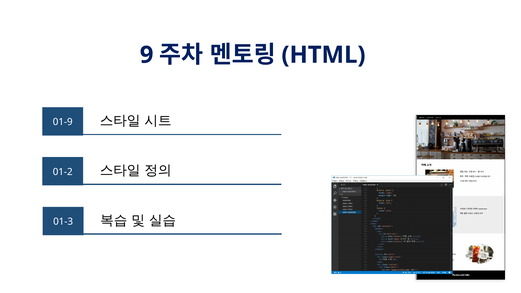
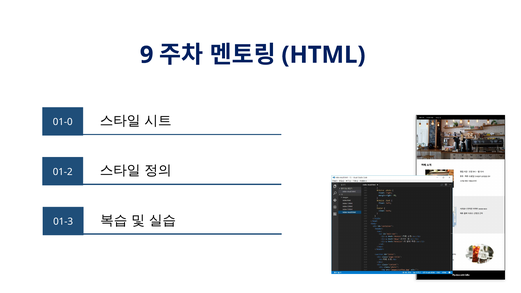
01-9: 01-9 -> 01-0 (63, 122)
